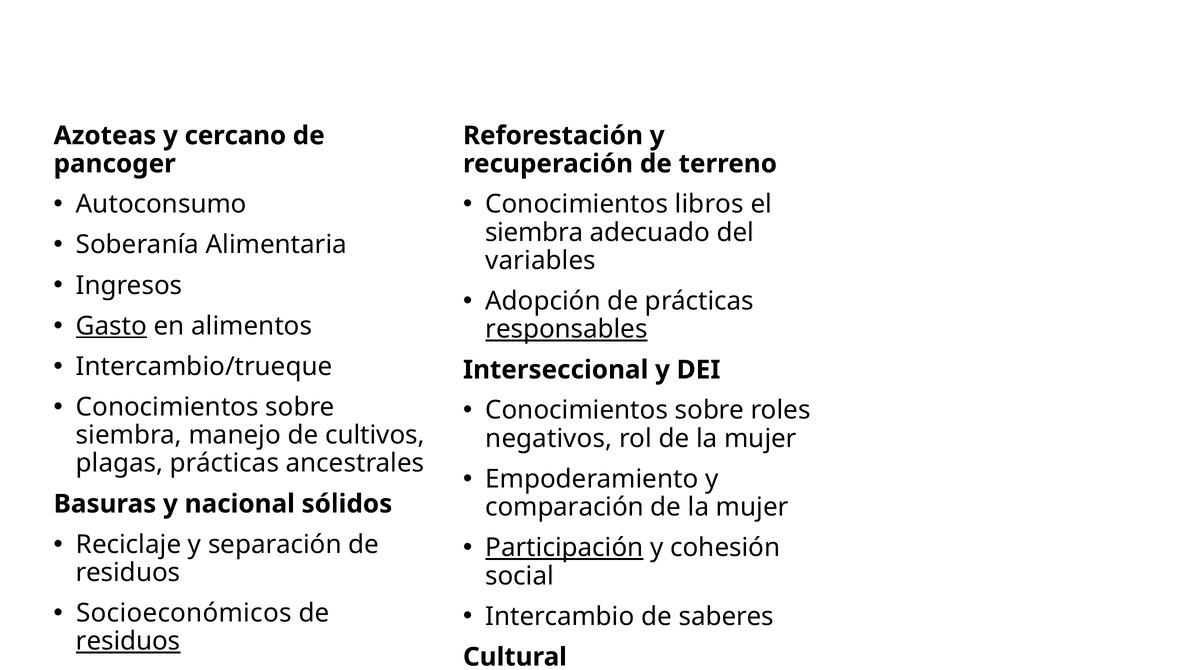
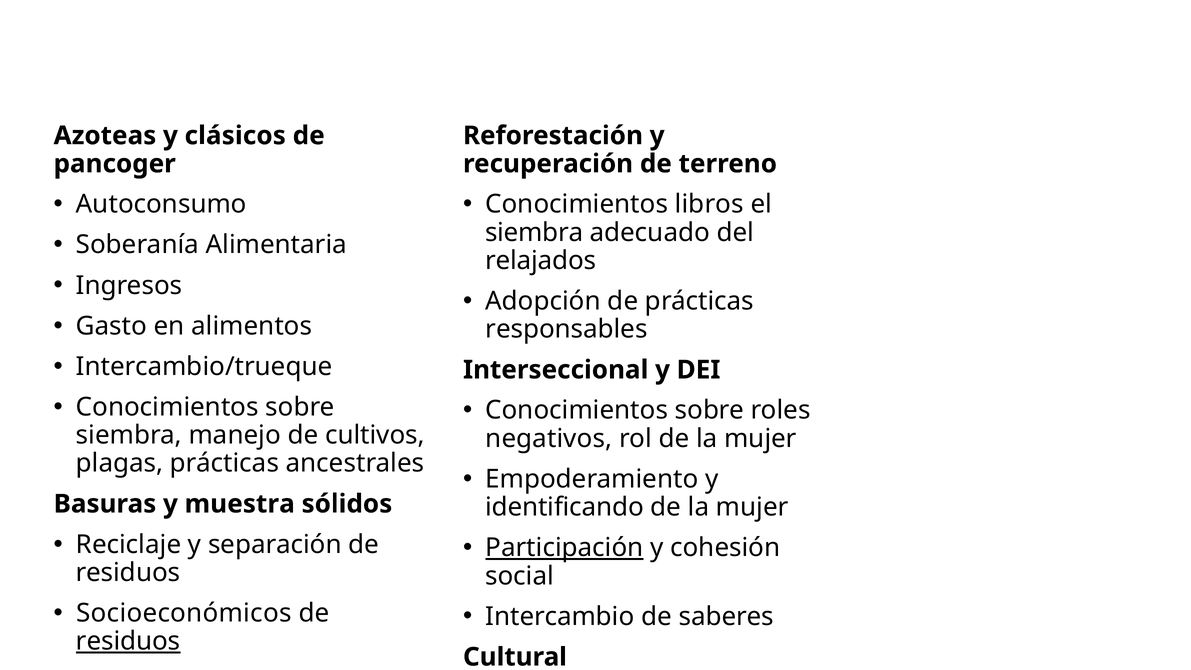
cercano: cercano -> clásicos (235, 136)
variables: variables -> relajados (541, 261)
Gasto underline: present -> none (112, 326)
responsables underline: present -> none (566, 329)
nacional: nacional -> muestra (240, 504)
comparación: comparación -> identificando (565, 507)
